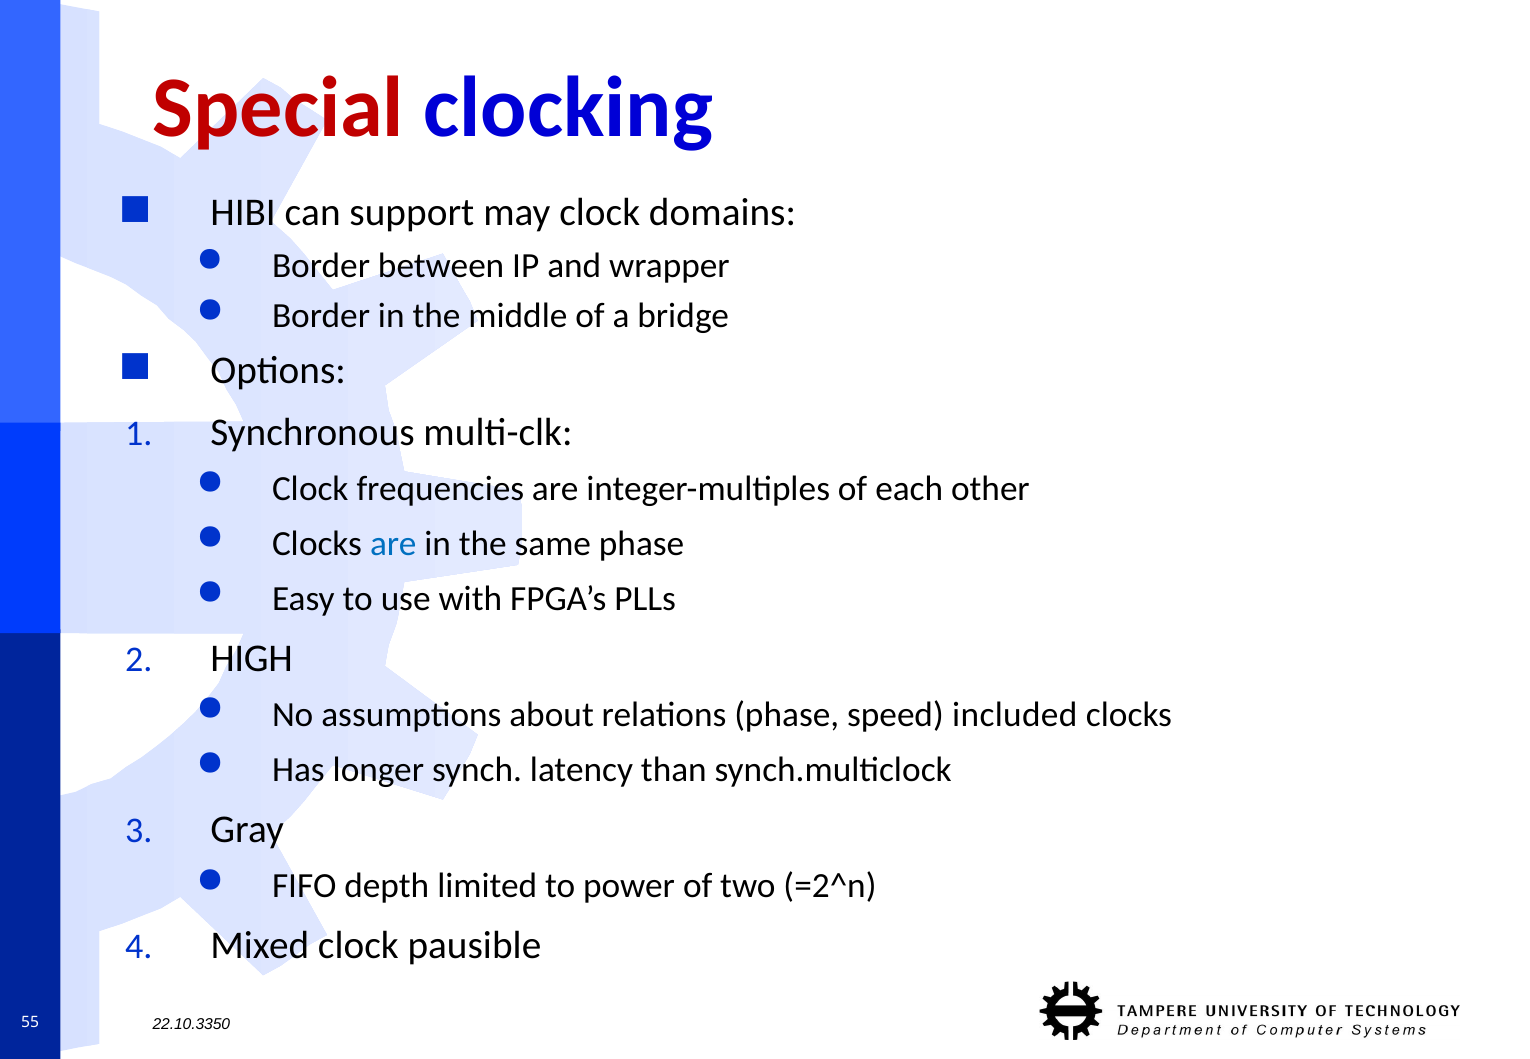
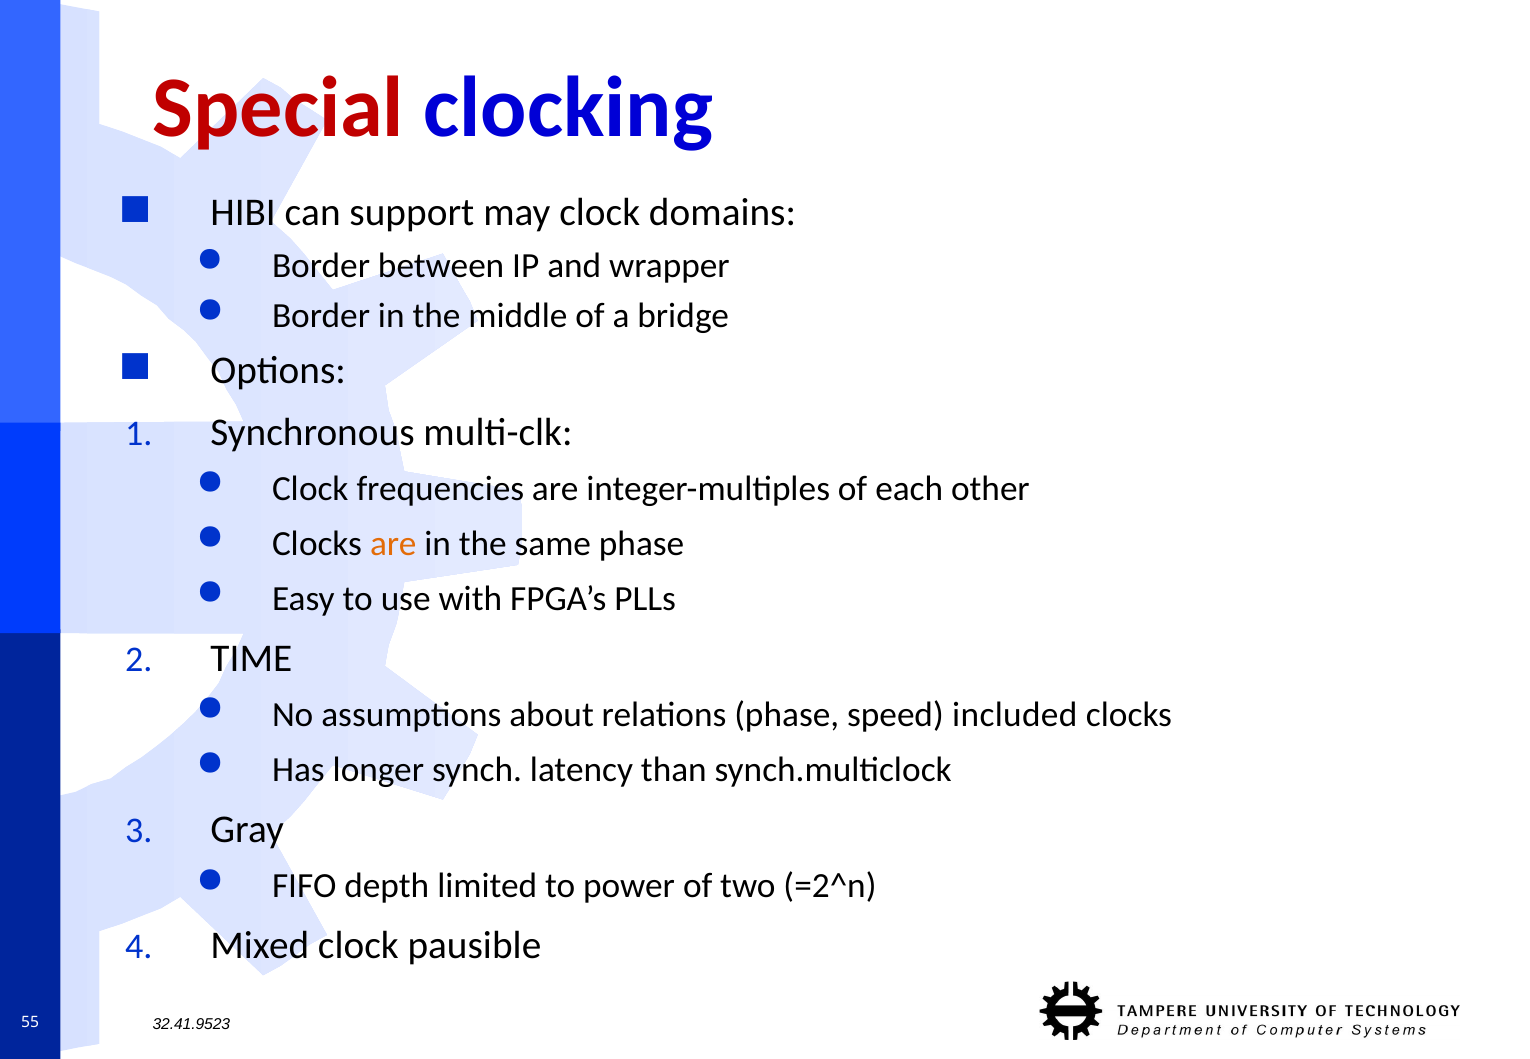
are colour: blue -> orange (393, 544)
HIGH: HIGH -> TIME (251, 658)
22.10.3350: 22.10.3350 -> 32.41.9523 (191, 1024)
